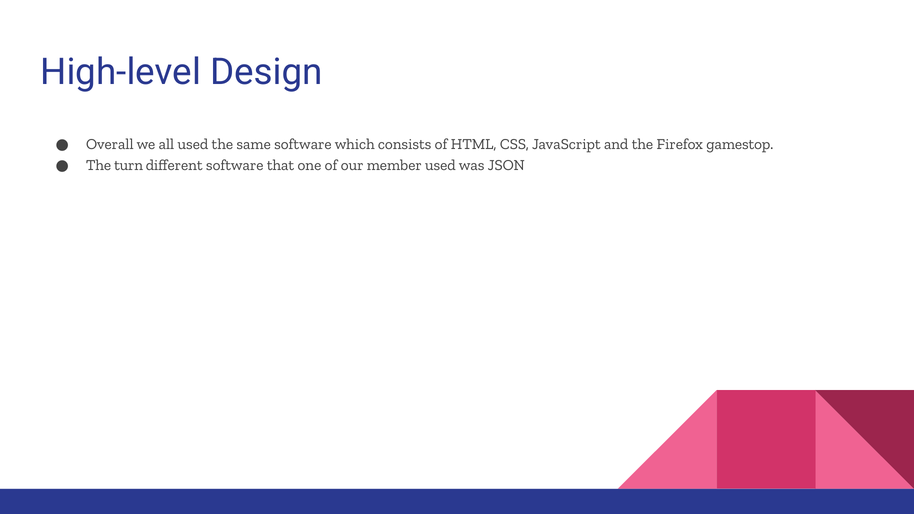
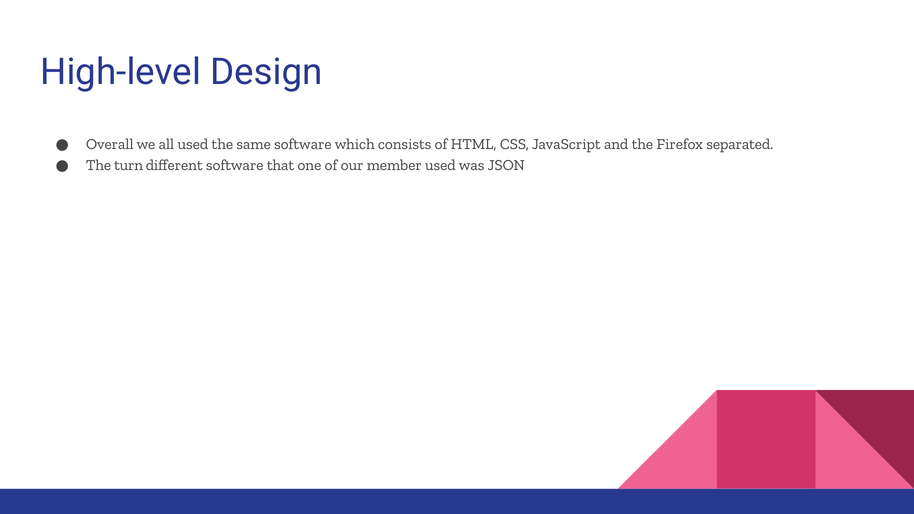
gamestop: gamestop -> separated (740, 144)
